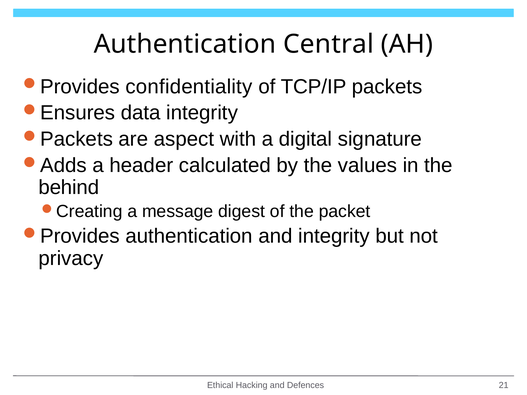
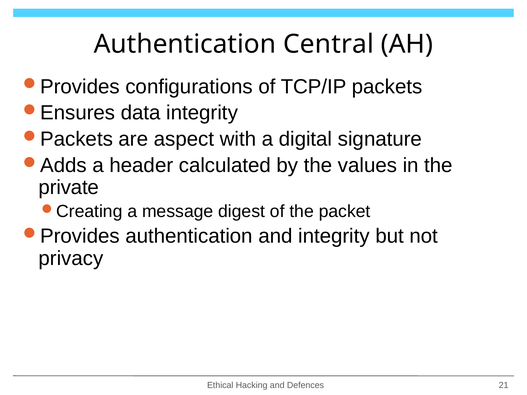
confidentiality: confidentiality -> configurations (189, 87)
behind: behind -> private (69, 188)
